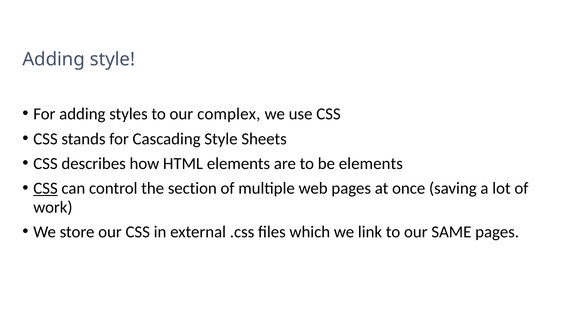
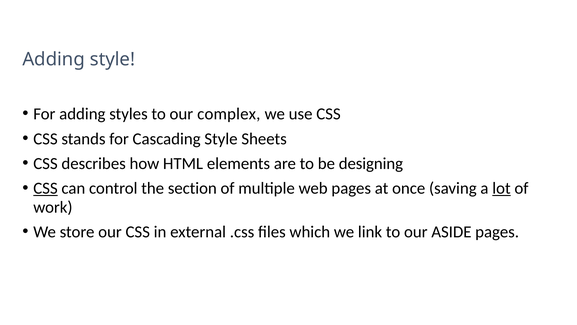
be elements: elements -> designing (371, 163)
lot underline: none -> present (501, 188)
SAME: SAME -> ASIDE (451, 232)
